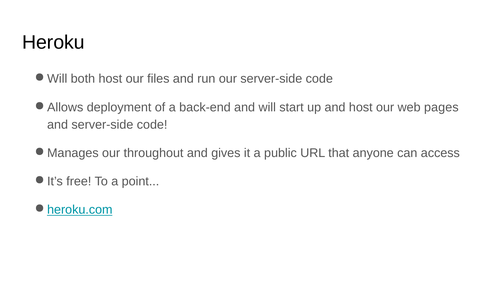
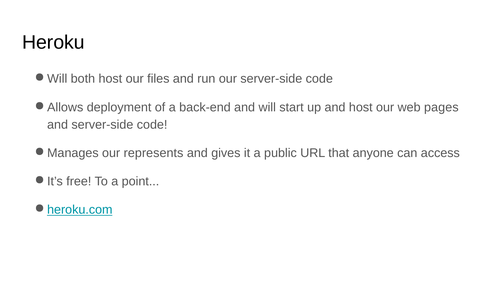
throughout: throughout -> represents (154, 153)
